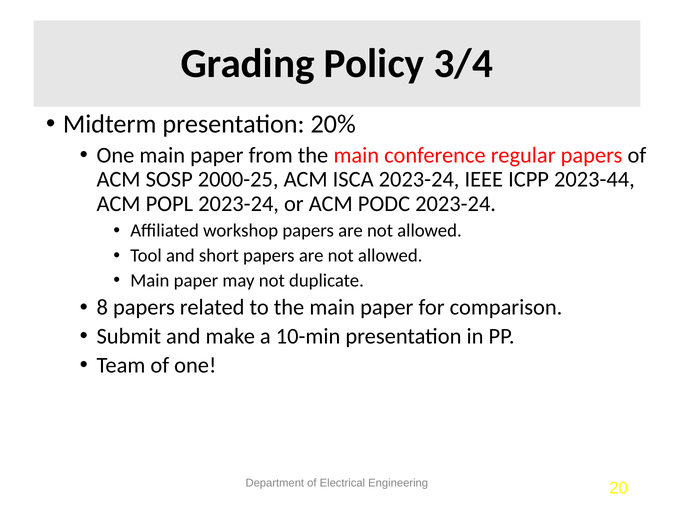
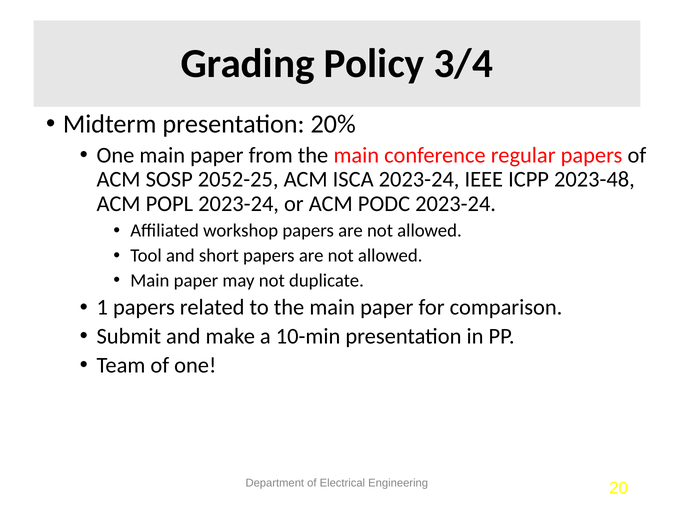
2000-25: 2000-25 -> 2052-25 (238, 179)
2023-44: 2023-44 -> 2023-48 (594, 179)
8: 8 -> 1 (102, 307)
